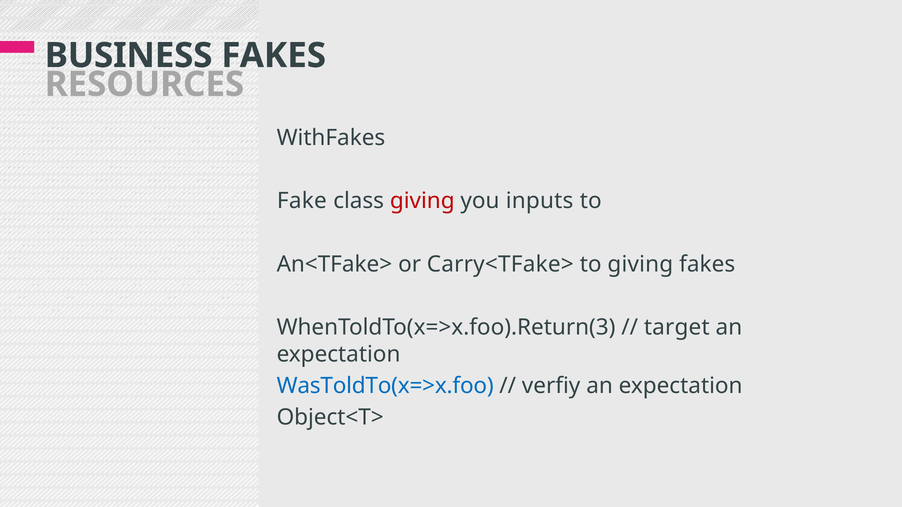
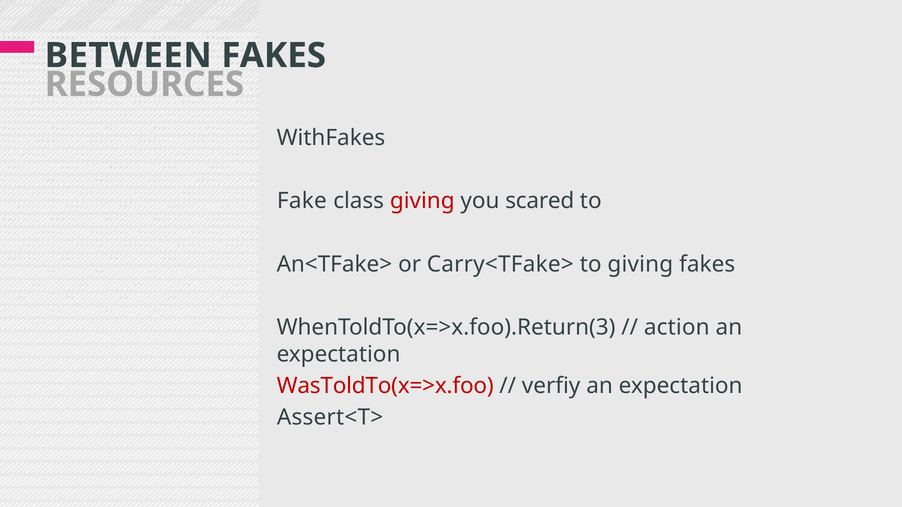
BUSINESS: BUSINESS -> BETWEEN (128, 56)
inputs: inputs -> scared (540, 201)
target: target -> action (677, 327)
WasToldTo(x=>x.foo colour: blue -> red (385, 386)
Object<T>: Object<T> -> Assert<T> (330, 418)
